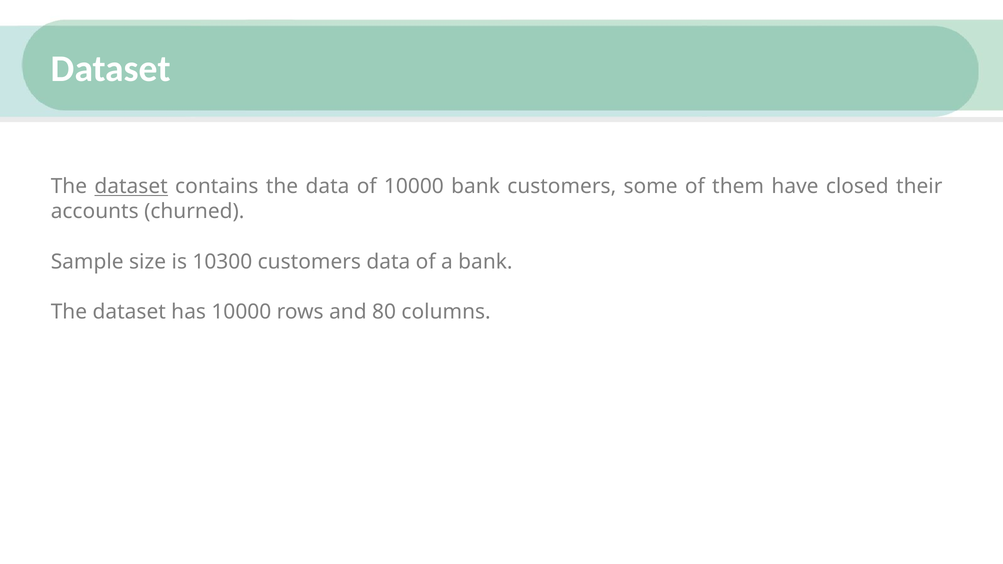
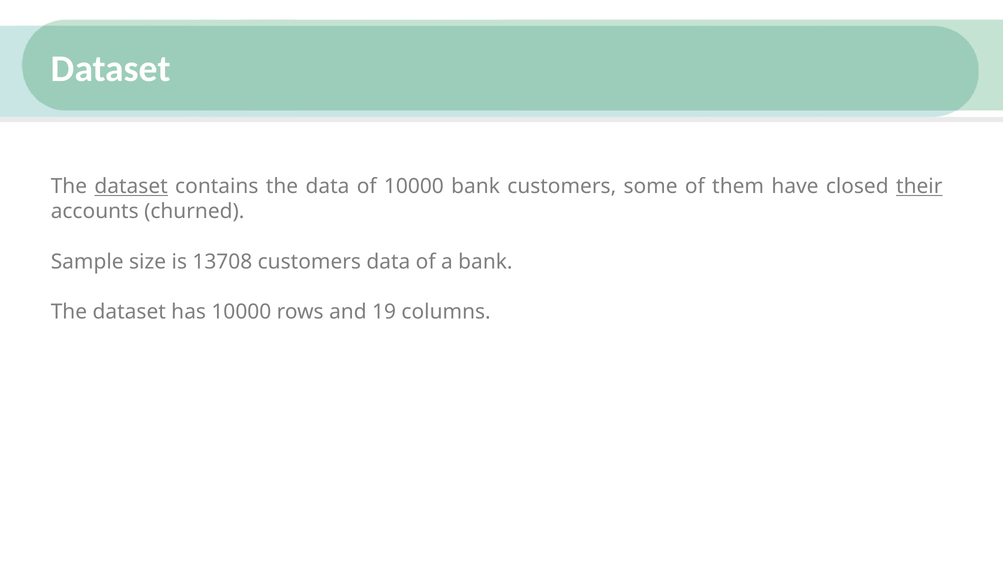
their underline: none -> present (919, 186)
10300: 10300 -> 13708 (222, 262)
80: 80 -> 19 (384, 312)
